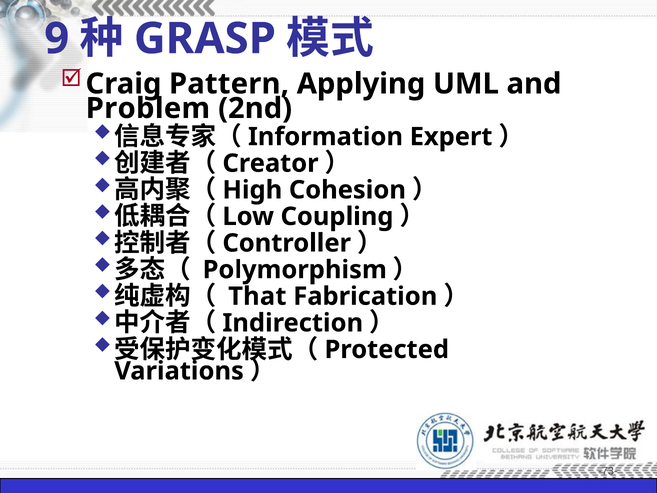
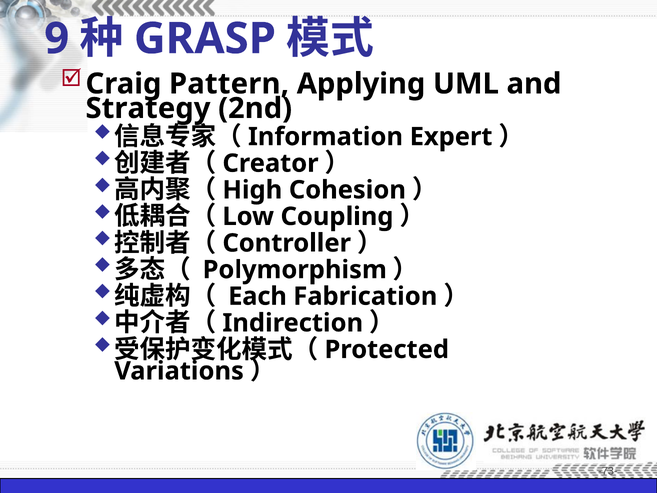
Problem: Problem -> Strategy (148, 108)
That: That -> Each (258, 296)
